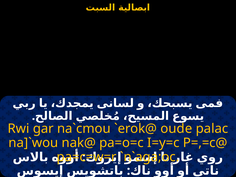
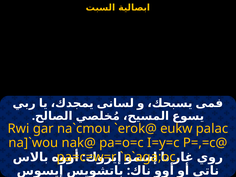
oude: oude -> eukw (176, 129)
